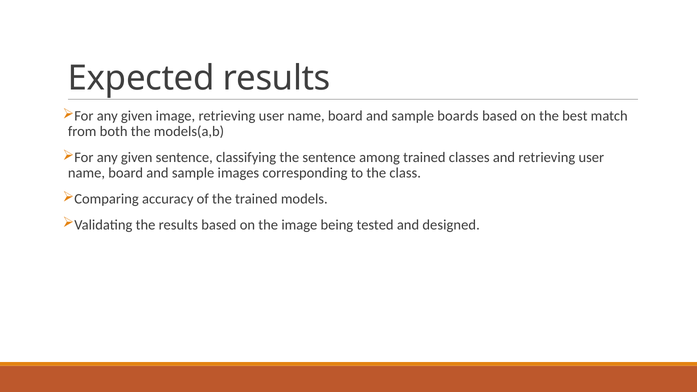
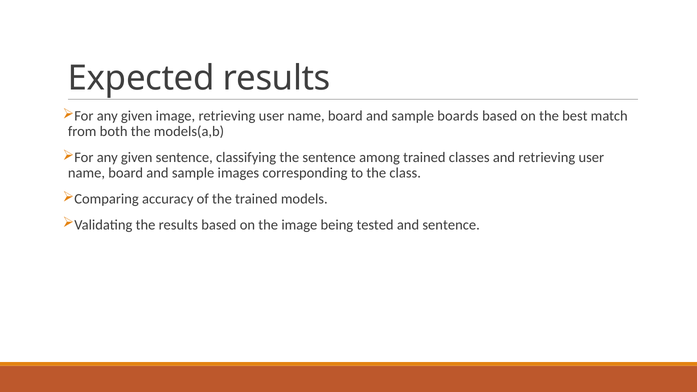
and designed: designed -> sentence (451, 225)
